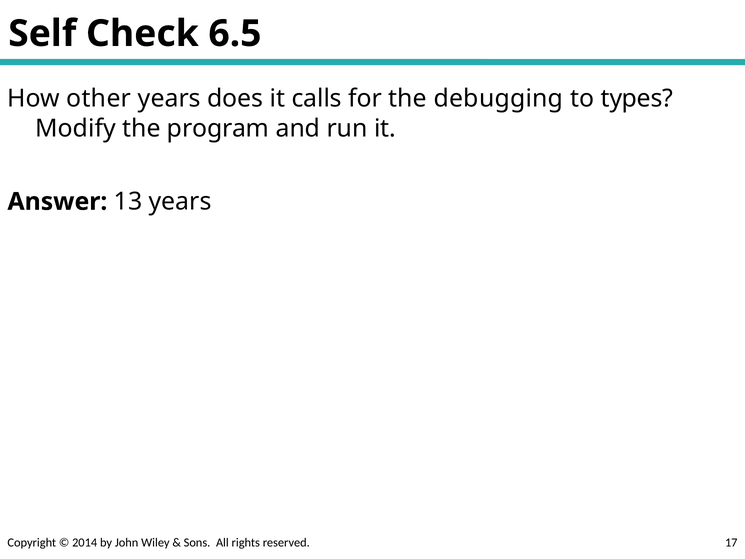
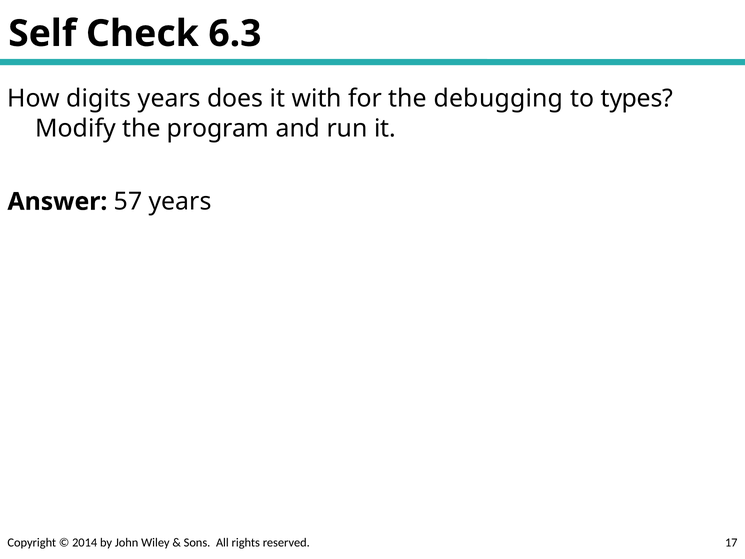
6.5: 6.5 -> 6.3 (235, 34)
other: other -> digits (99, 98)
calls: calls -> with (317, 98)
13: 13 -> 57 (128, 202)
